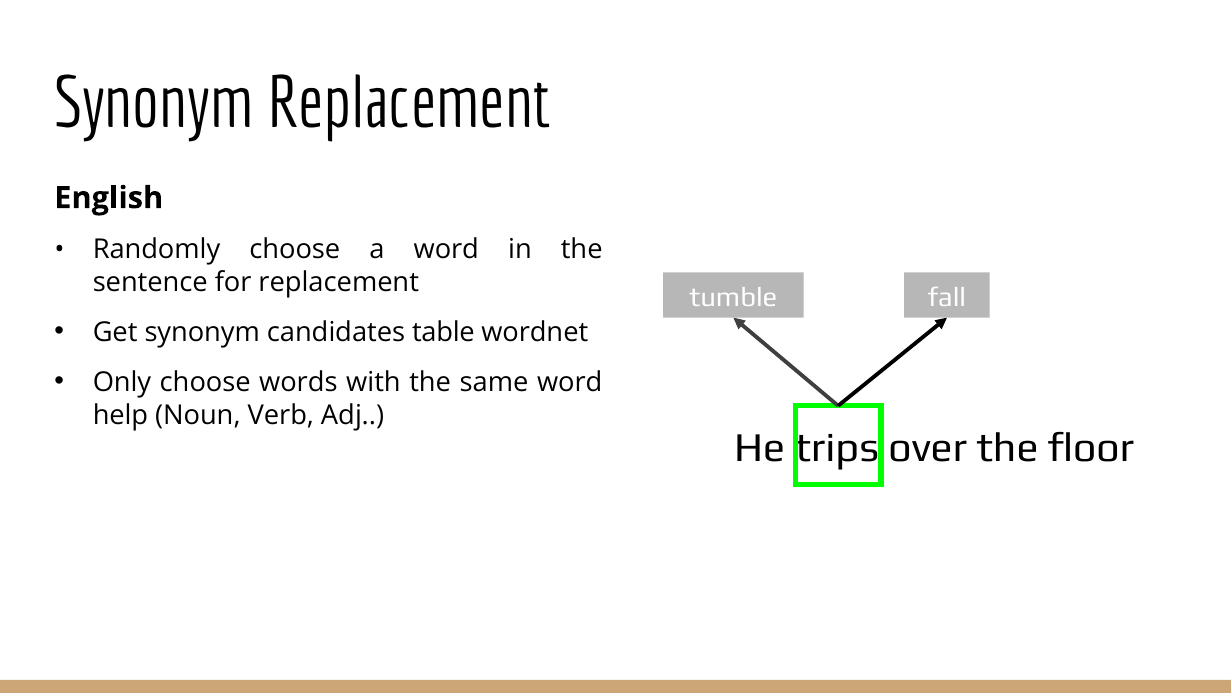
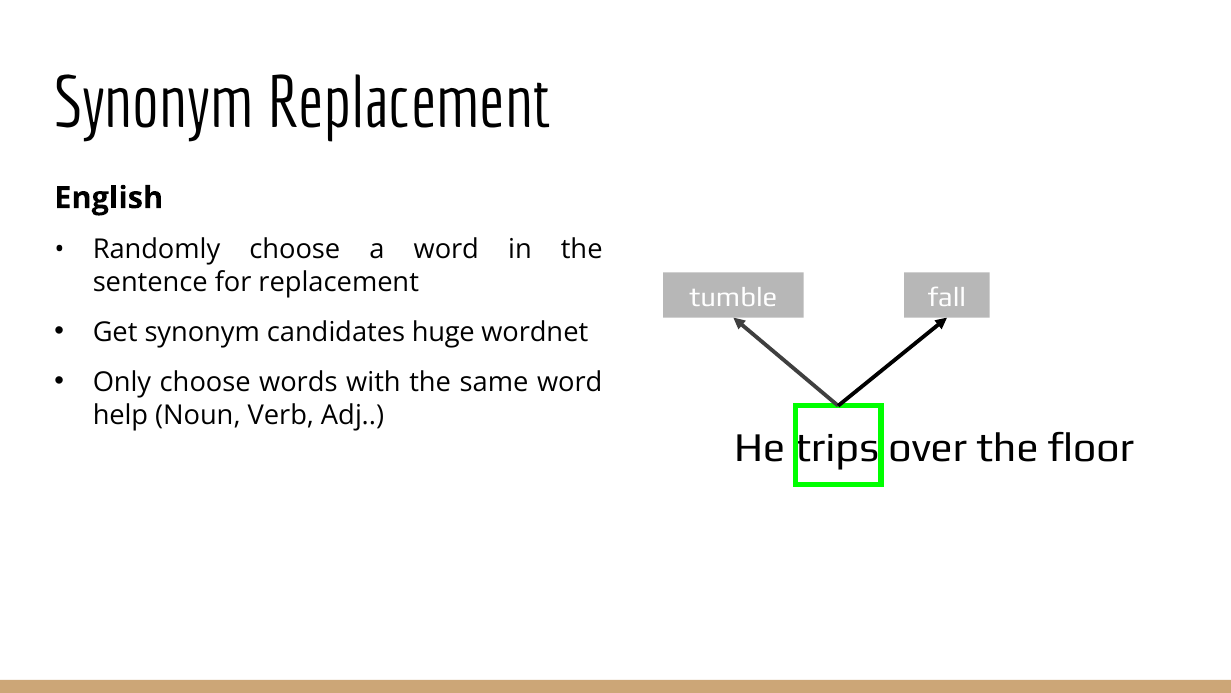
table: table -> huge (443, 332)
